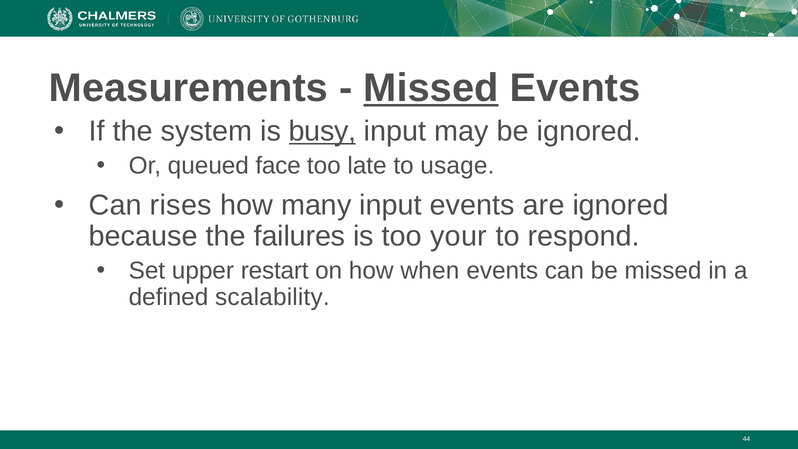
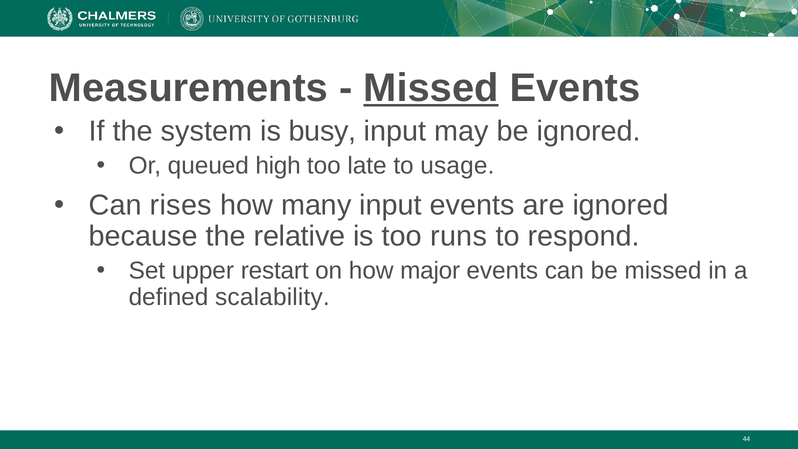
busy underline: present -> none (322, 131)
face: face -> high (278, 166)
failures: failures -> relative (299, 236)
your: your -> runs (459, 236)
when: when -> major (430, 271)
